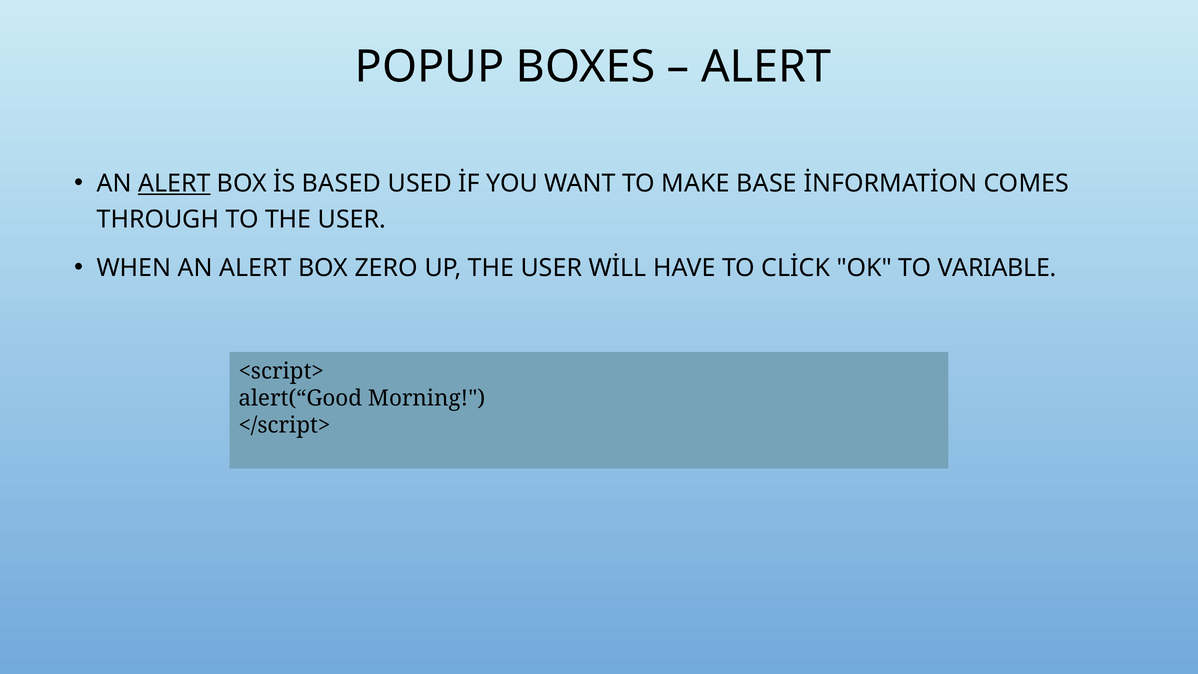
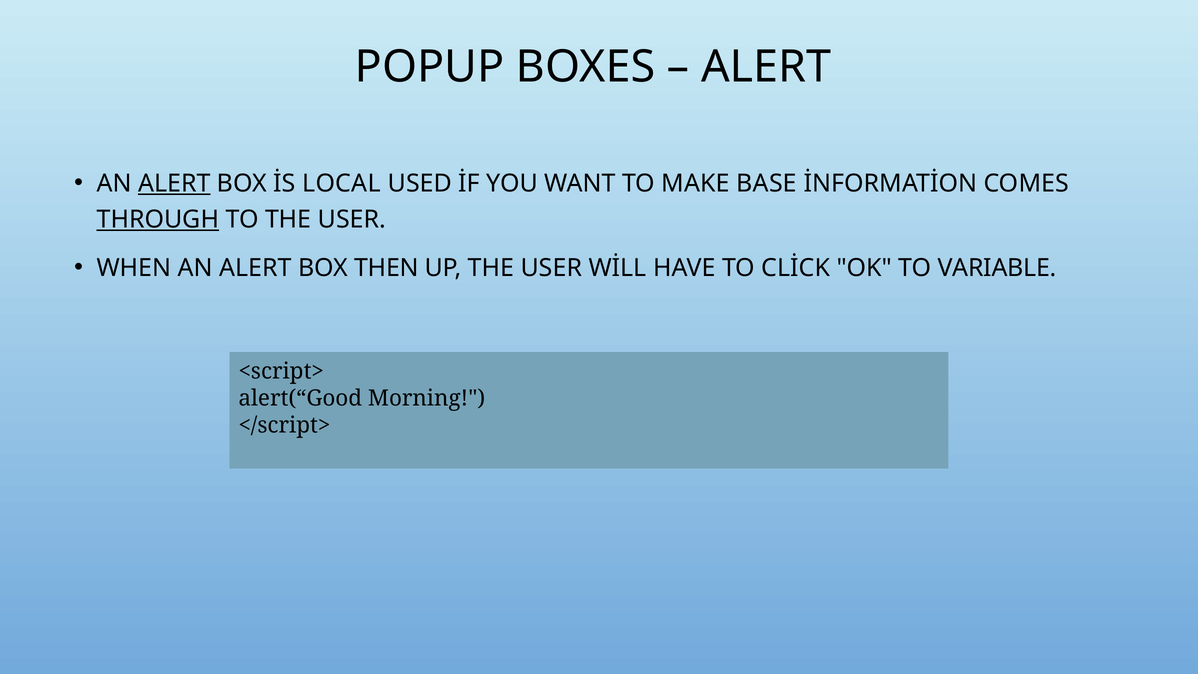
BASED: BASED -> LOCAL (342, 184)
THROUGH underline: none -> present (158, 219)
ZERO: ZERO -> THEN (386, 268)
